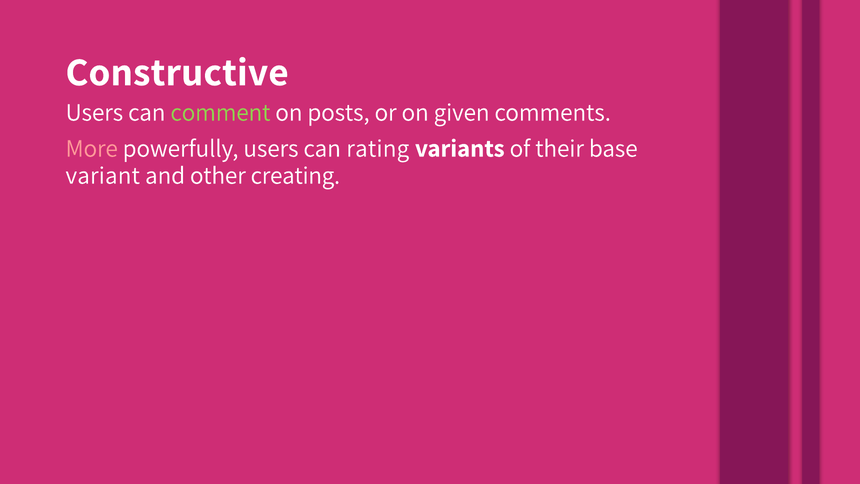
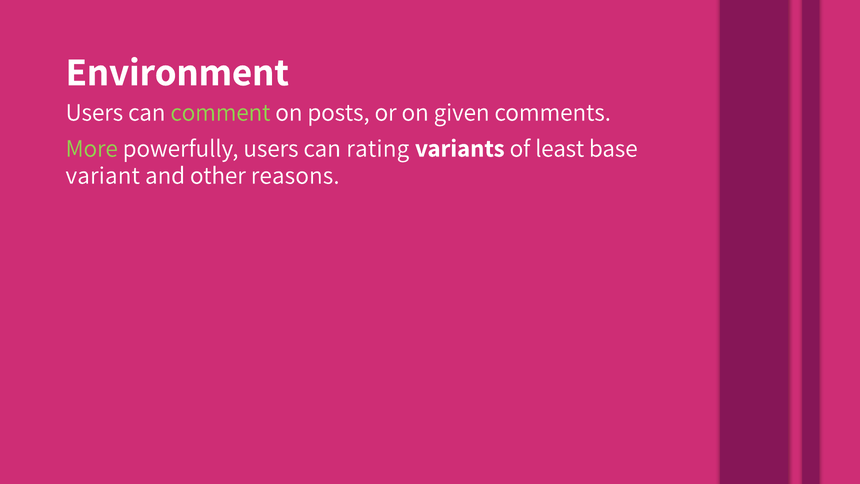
Constructive: Constructive -> Environment (177, 72)
More colour: pink -> light green (92, 148)
their: their -> least (560, 148)
creating: creating -> reasons (295, 175)
